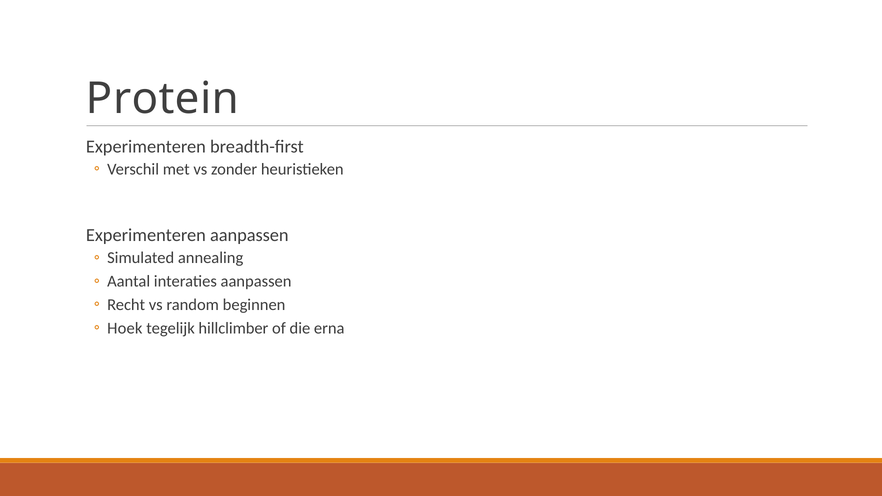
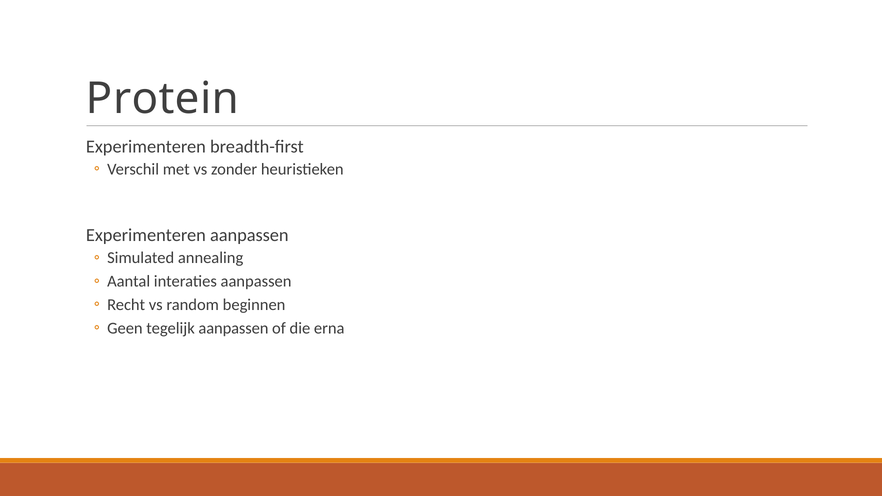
Hoek: Hoek -> Geen (125, 328)
tegelijk hillclimber: hillclimber -> aanpassen (233, 328)
